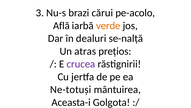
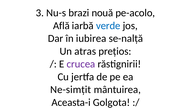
cărui: cărui -> nouă (102, 13)
verde colour: orange -> blue (108, 26)
dealuri: dealuri -> iubirea (91, 38)
Ne-totuși: Ne-totuși -> Ne-simțit (71, 89)
